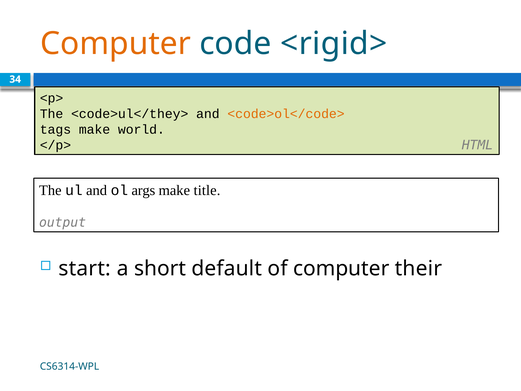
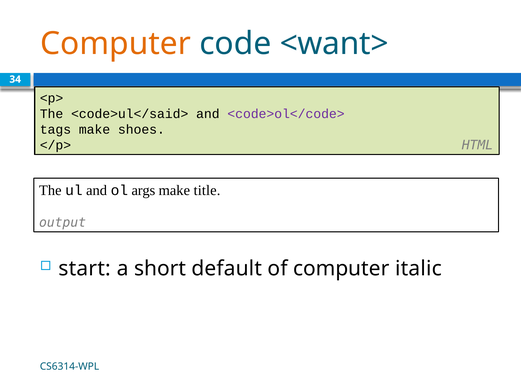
<rigid>: <rigid> -> <want> (334, 43)
<code>ul</they>: <code>ul</they> -> <code>ul</said> (130, 114)
<code>ol</code> colour: orange -> purple (286, 114)
world: world -> shoes (141, 129)
their: their -> italic (419, 268)
